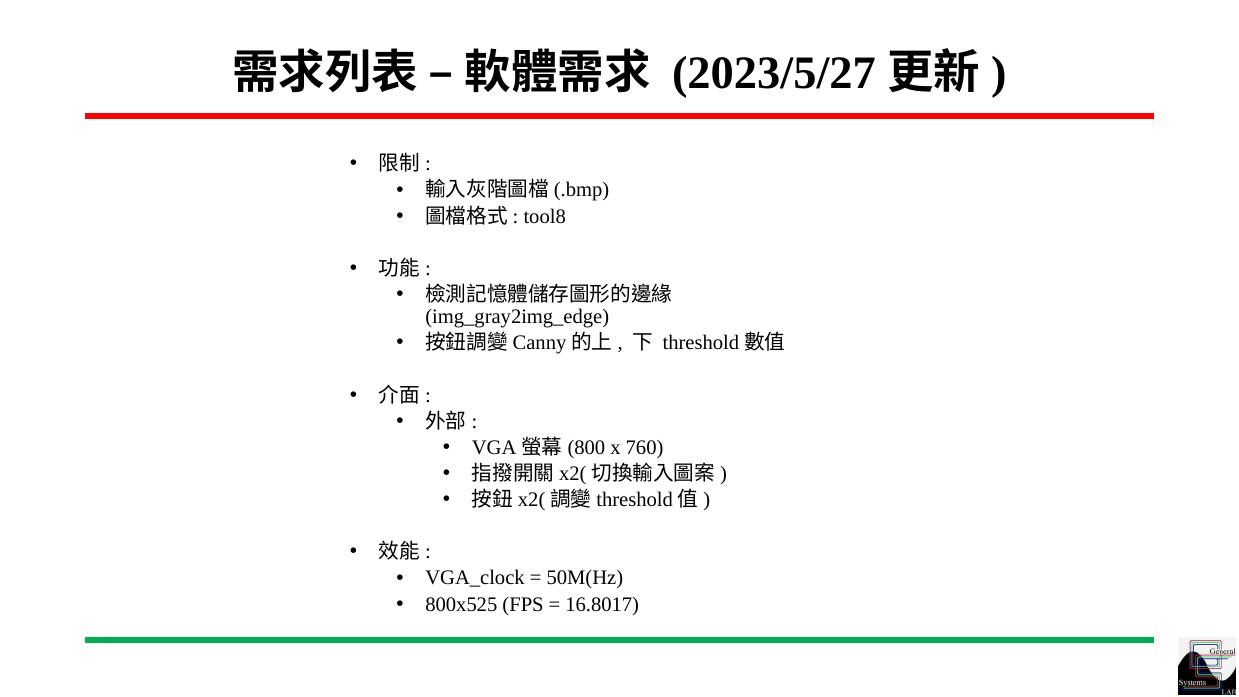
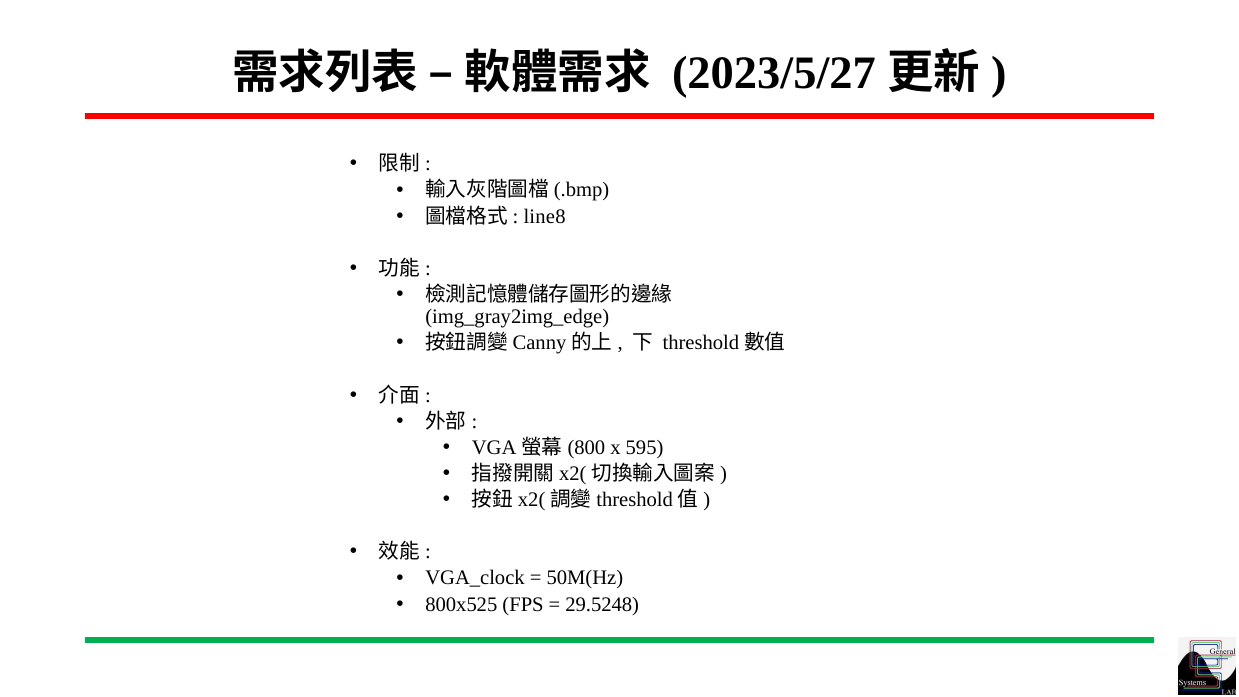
tool8: tool8 -> line8 (545, 216)
760: 760 -> 595 (645, 447)
16.8017: 16.8017 -> 29.5248 (602, 604)
